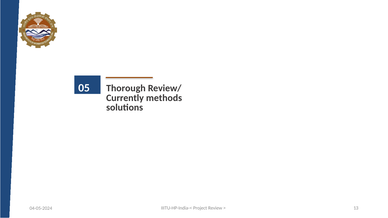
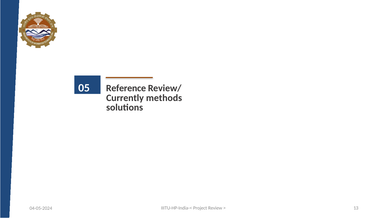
Thorough: Thorough -> Reference (126, 88)
